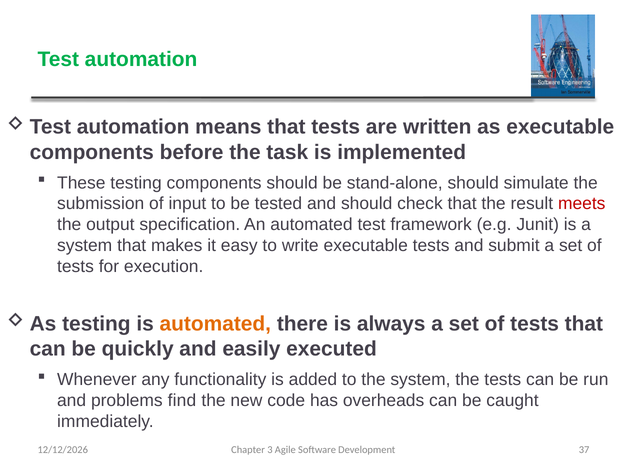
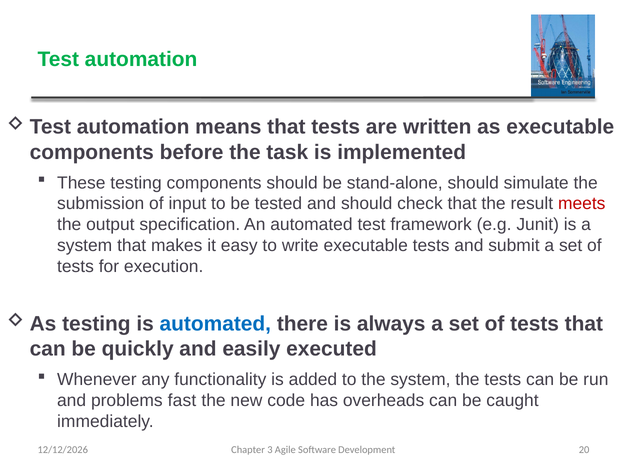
automated colour: orange -> blue (215, 323)
find: find -> fast (182, 400)
37: 37 -> 20 (584, 449)
